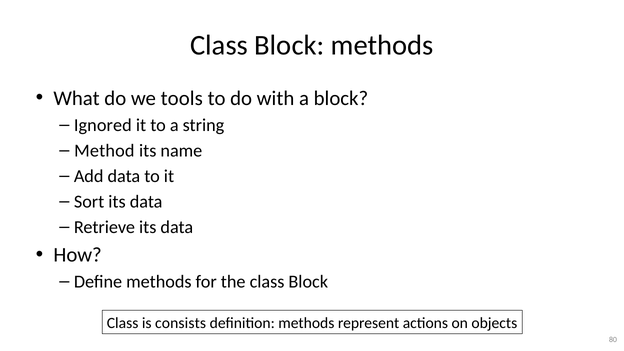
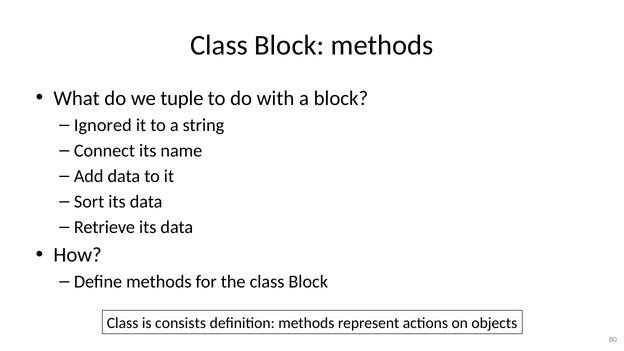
tools: tools -> tuple (182, 98)
Method: Method -> Connect (104, 151)
